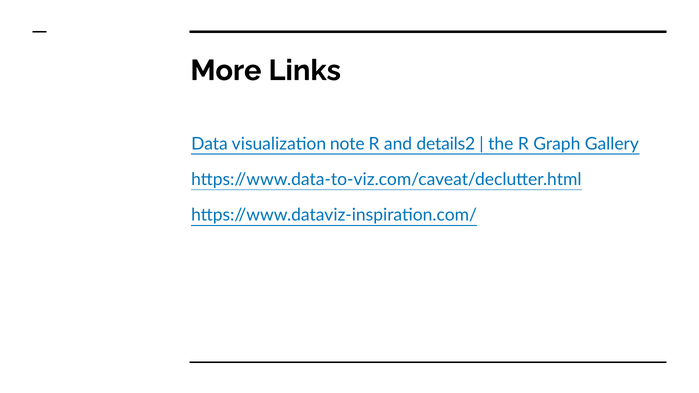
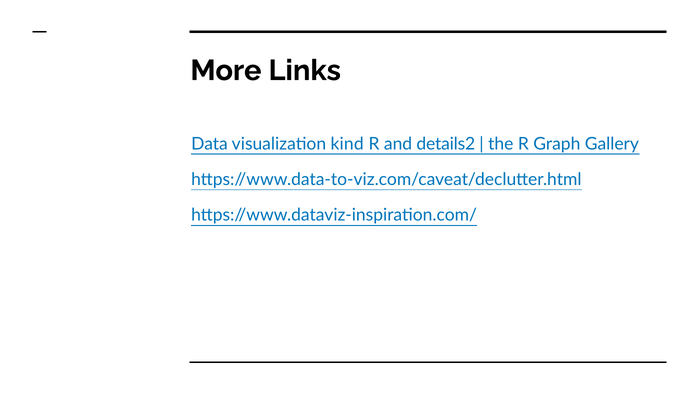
note: note -> kind (347, 144)
